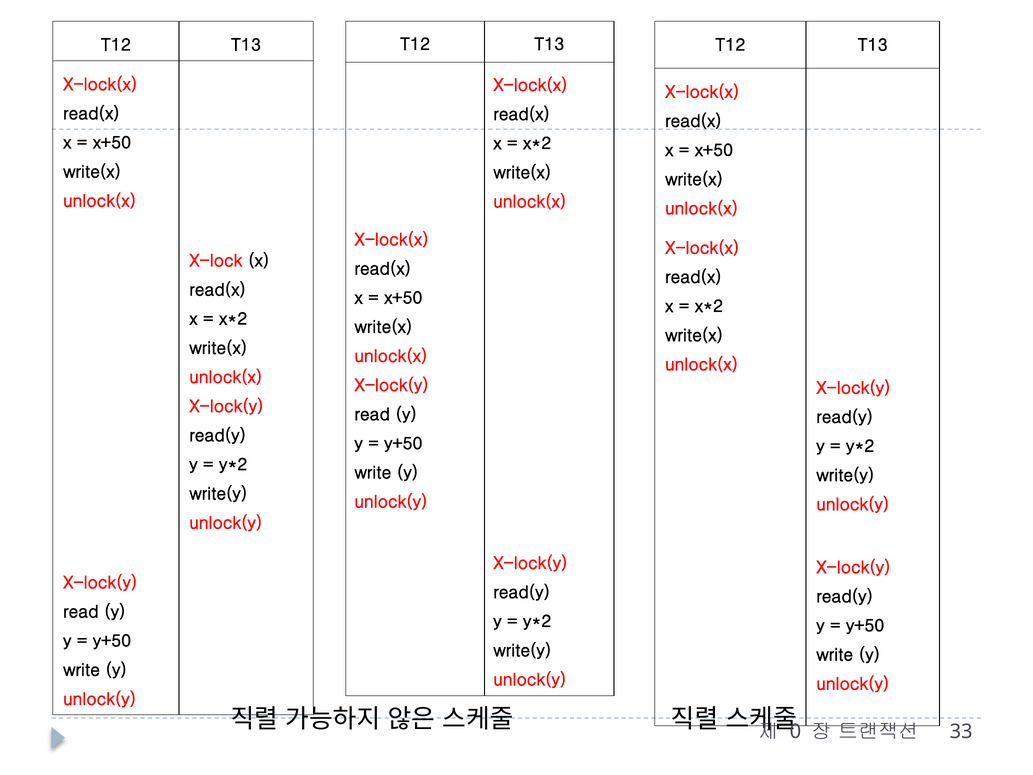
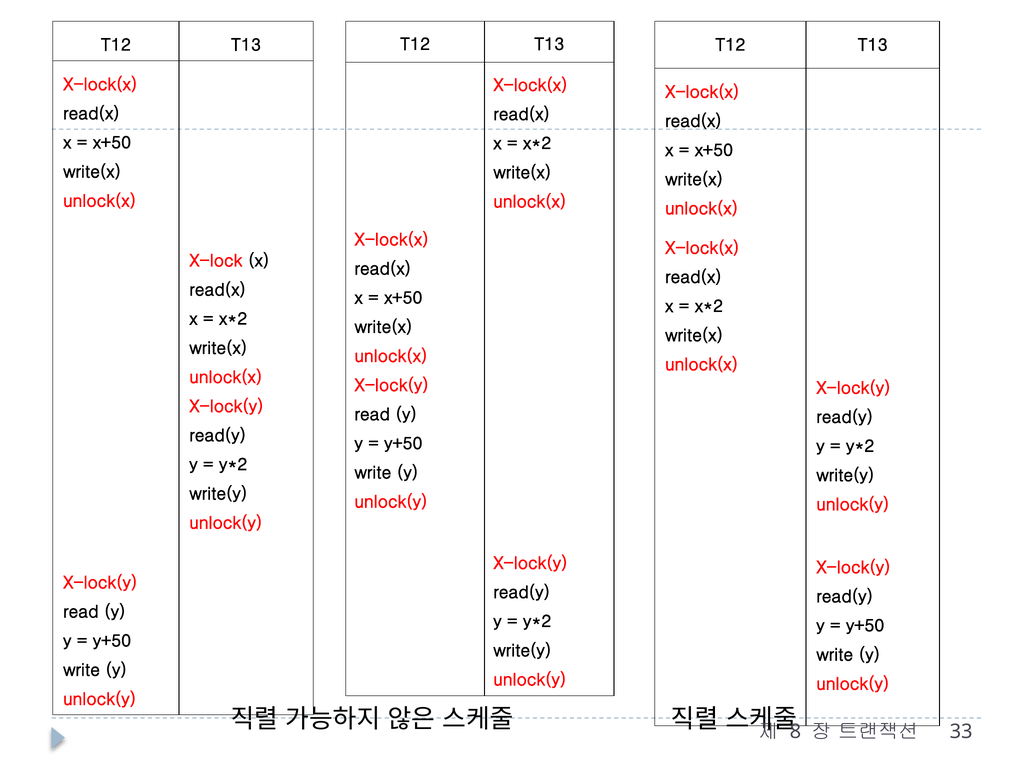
0: 0 -> 8 (795, 731)
